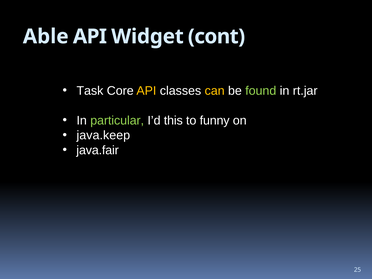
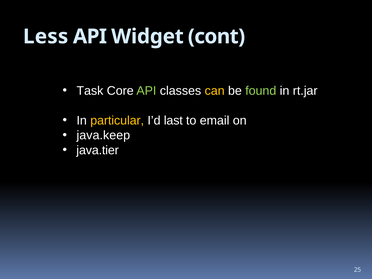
Able: Able -> Less (46, 37)
API colour: yellow -> light green (146, 91)
particular colour: light green -> yellow (117, 120)
this: this -> last (173, 120)
funny: funny -> email (215, 120)
java.fair: java.fair -> java.tier (98, 150)
